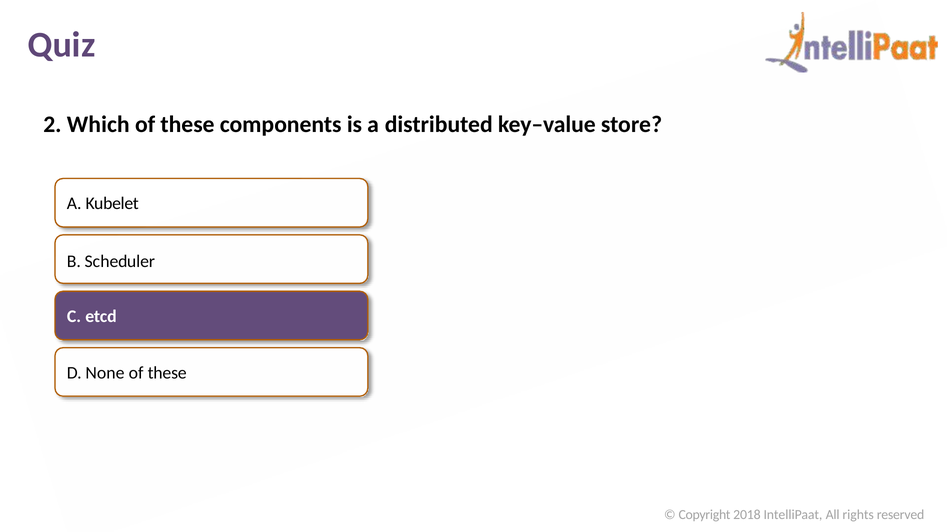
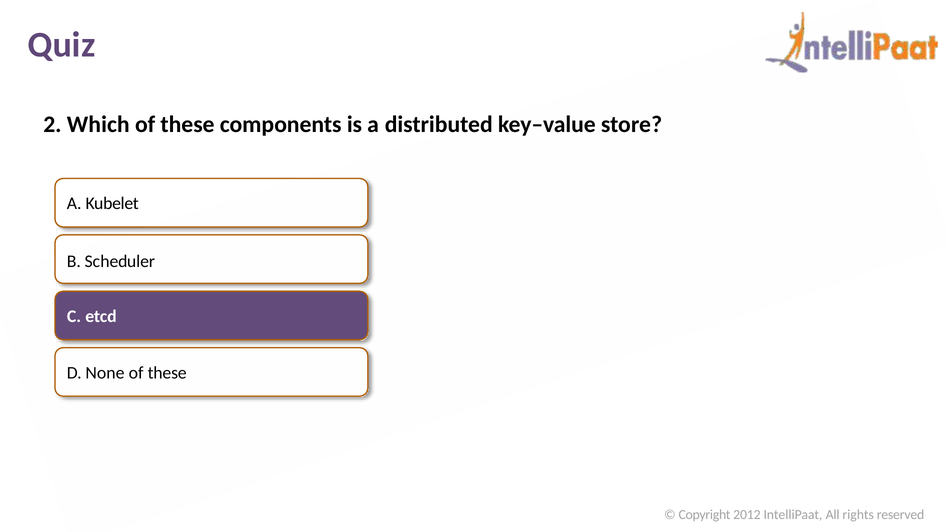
2018: 2018 -> 2012 (747, 515)
